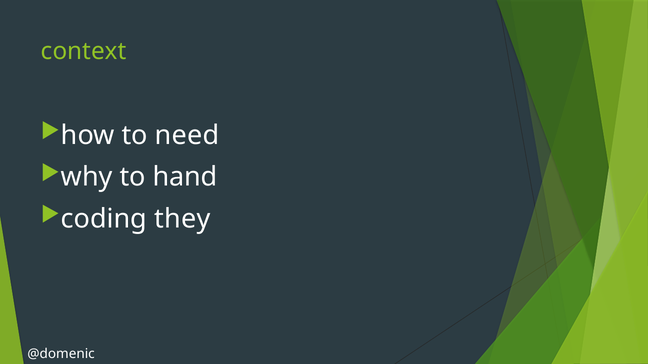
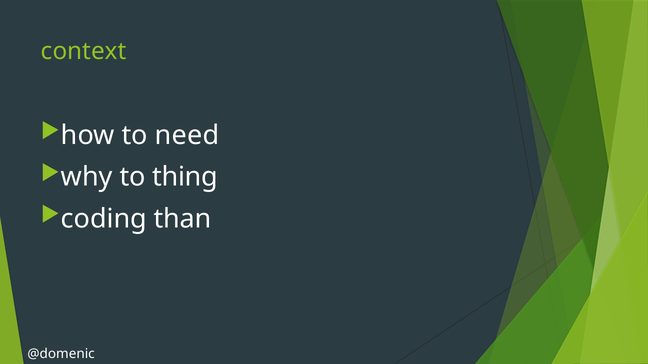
hand: hand -> thing (185, 177)
they: they -> than (183, 219)
